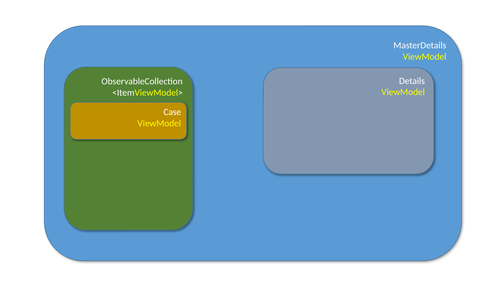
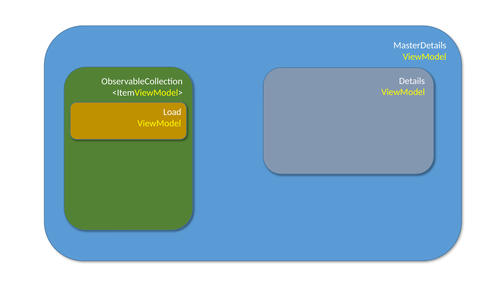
Case: Case -> Load (172, 112)
